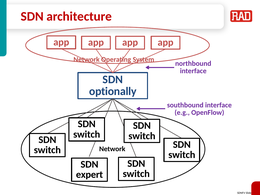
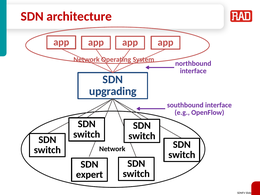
optionally: optionally -> upgrading (113, 91)
